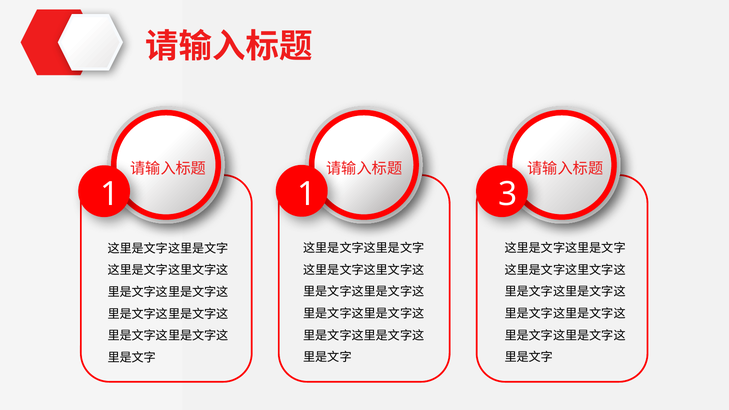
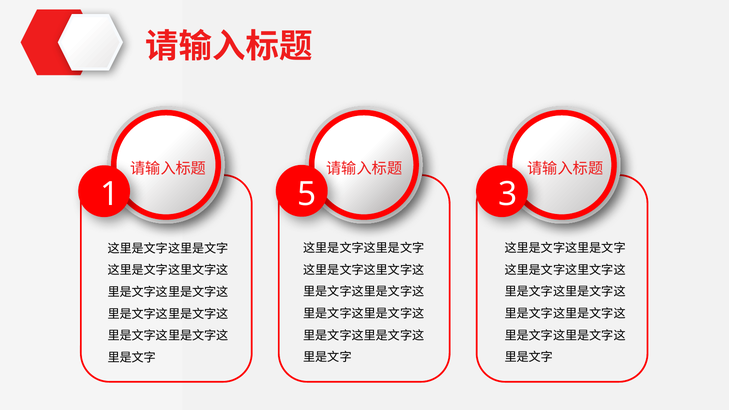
1 1: 1 -> 5 (307, 194)
